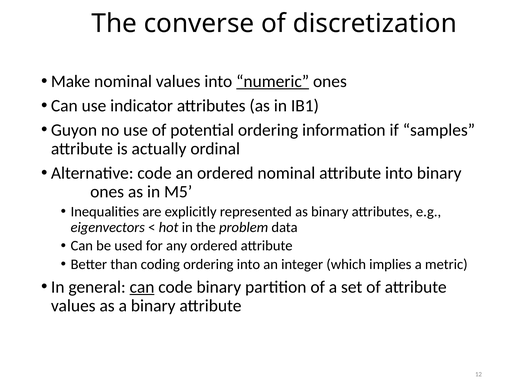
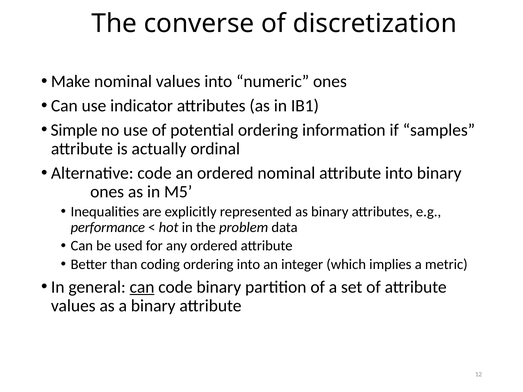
numeric underline: present -> none (273, 81)
Guyon: Guyon -> Simple (74, 130)
eigenvectors: eigenvectors -> performance (108, 228)
